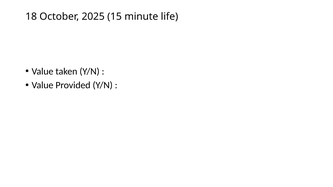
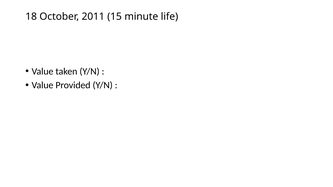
2025: 2025 -> 2011 (93, 17)
